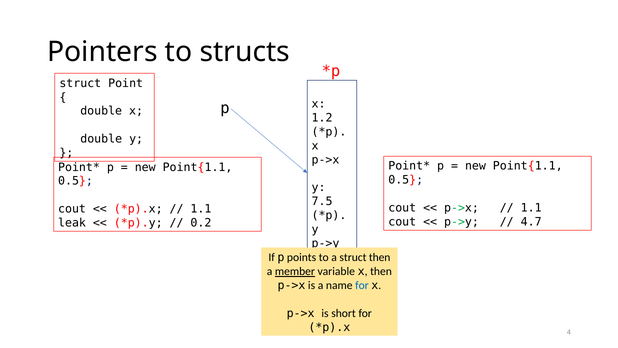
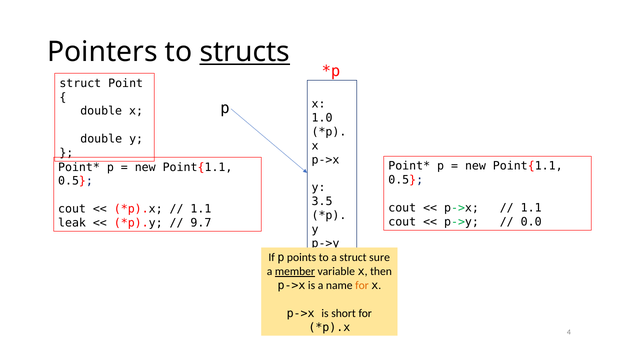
structs underline: none -> present (245, 52)
1.2: 1.2 -> 1.0 (322, 118)
7.5: 7.5 -> 3.5 (322, 201)
4.7: 4.7 -> 0.0 (531, 222)
0.2: 0.2 -> 9.7 (201, 223)
struct then: then -> sure (380, 257)
for colour: blue -> orange (362, 285)
